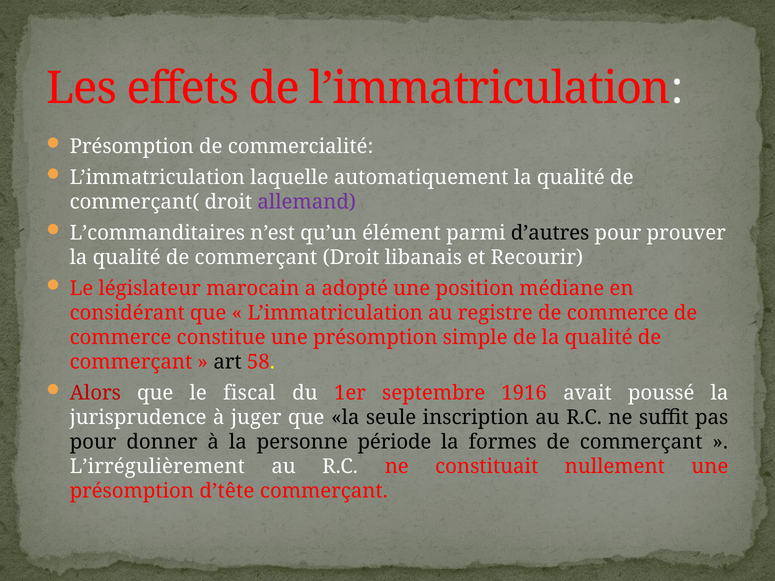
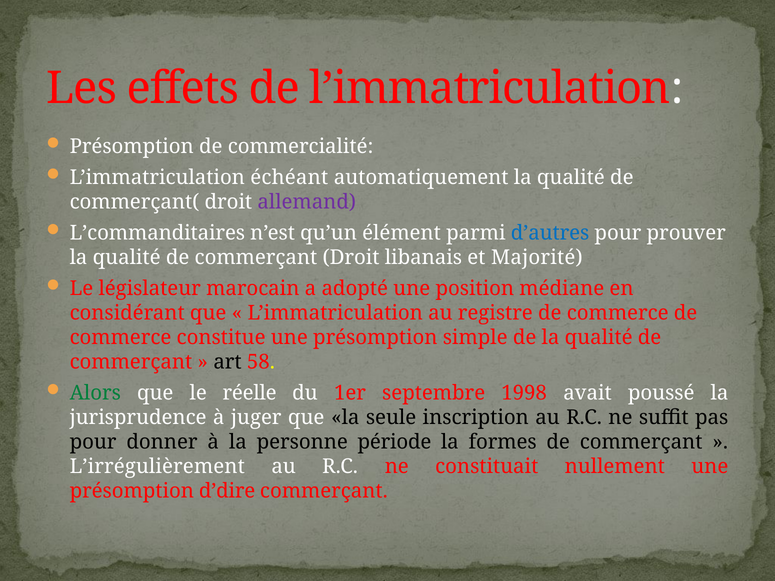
laquelle: laquelle -> échéant (289, 178)
d’autres colour: black -> blue (550, 233)
Recourir: Recourir -> Majorité (537, 258)
Alors colour: red -> green (95, 393)
fiscal: fiscal -> réelle (250, 393)
1916: 1916 -> 1998 (524, 393)
d’tête: d’tête -> d’dire (227, 491)
